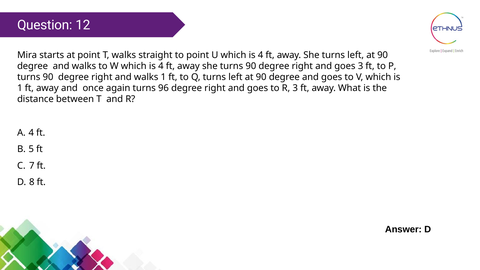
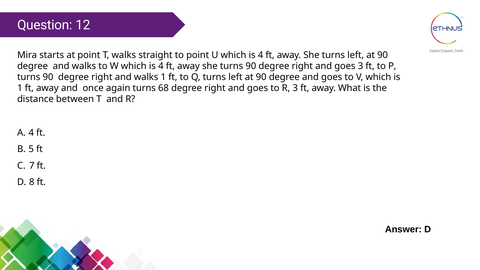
96: 96 -> 68 (163, 88)
